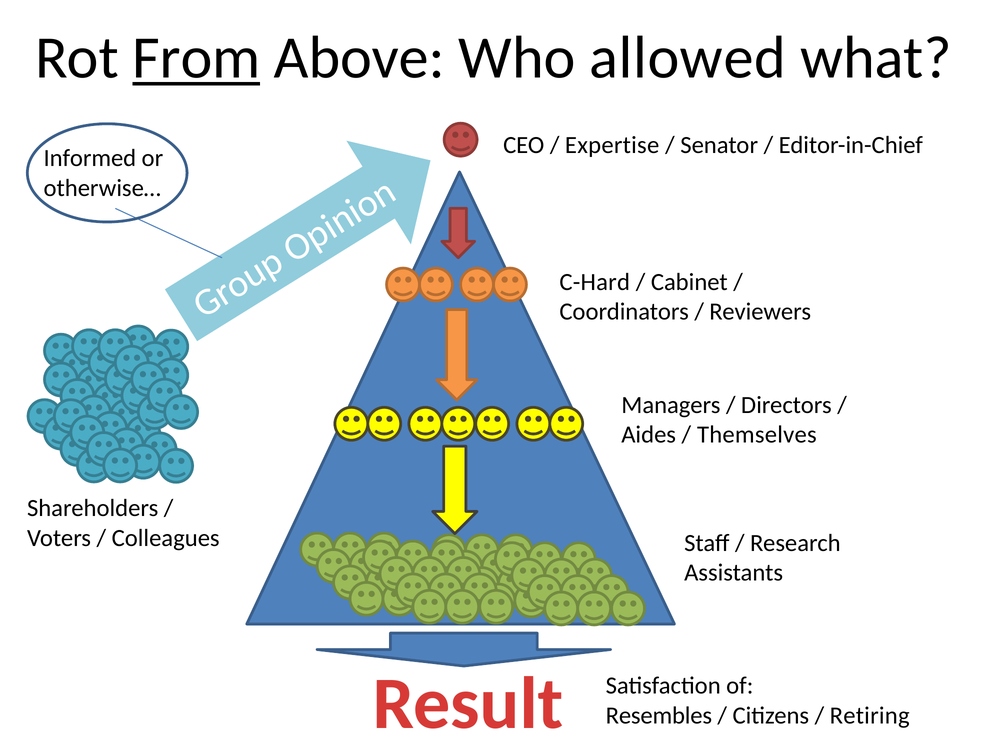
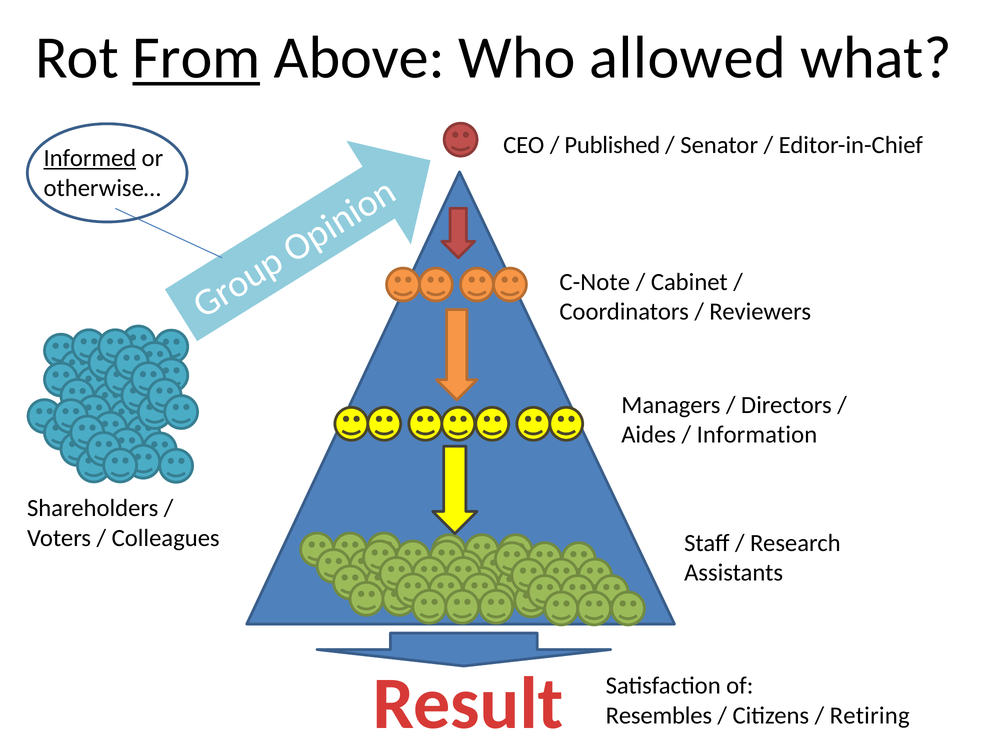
Expertise: Expertise -> Published (612, 145)
Informed underline: none -> present (90, 158)
C-Hard: C-Hard -> C-Note (595, 282)
Themselves: Themselves -> Information (757, 435)
